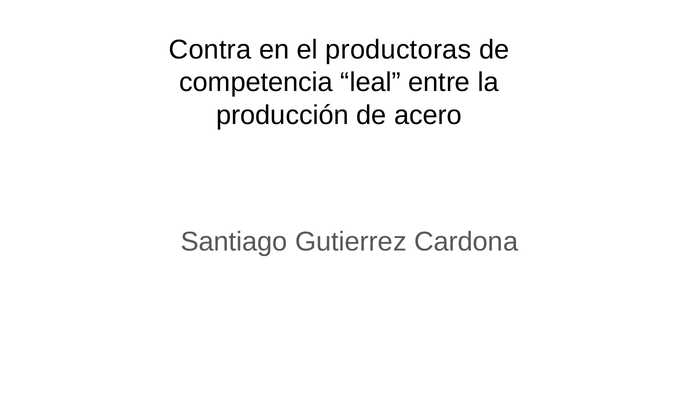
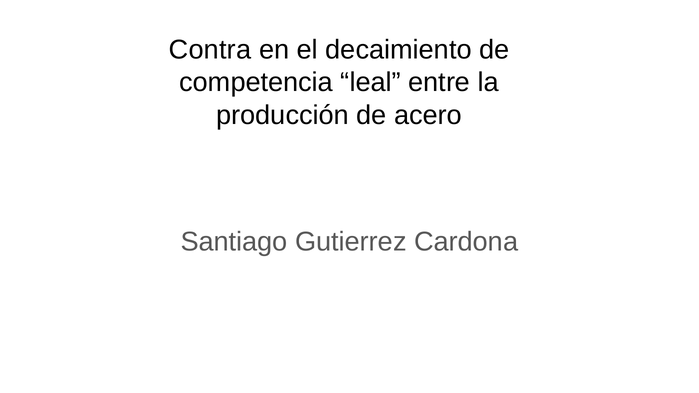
productoras: productoras -> decaimiento (398, 50)
